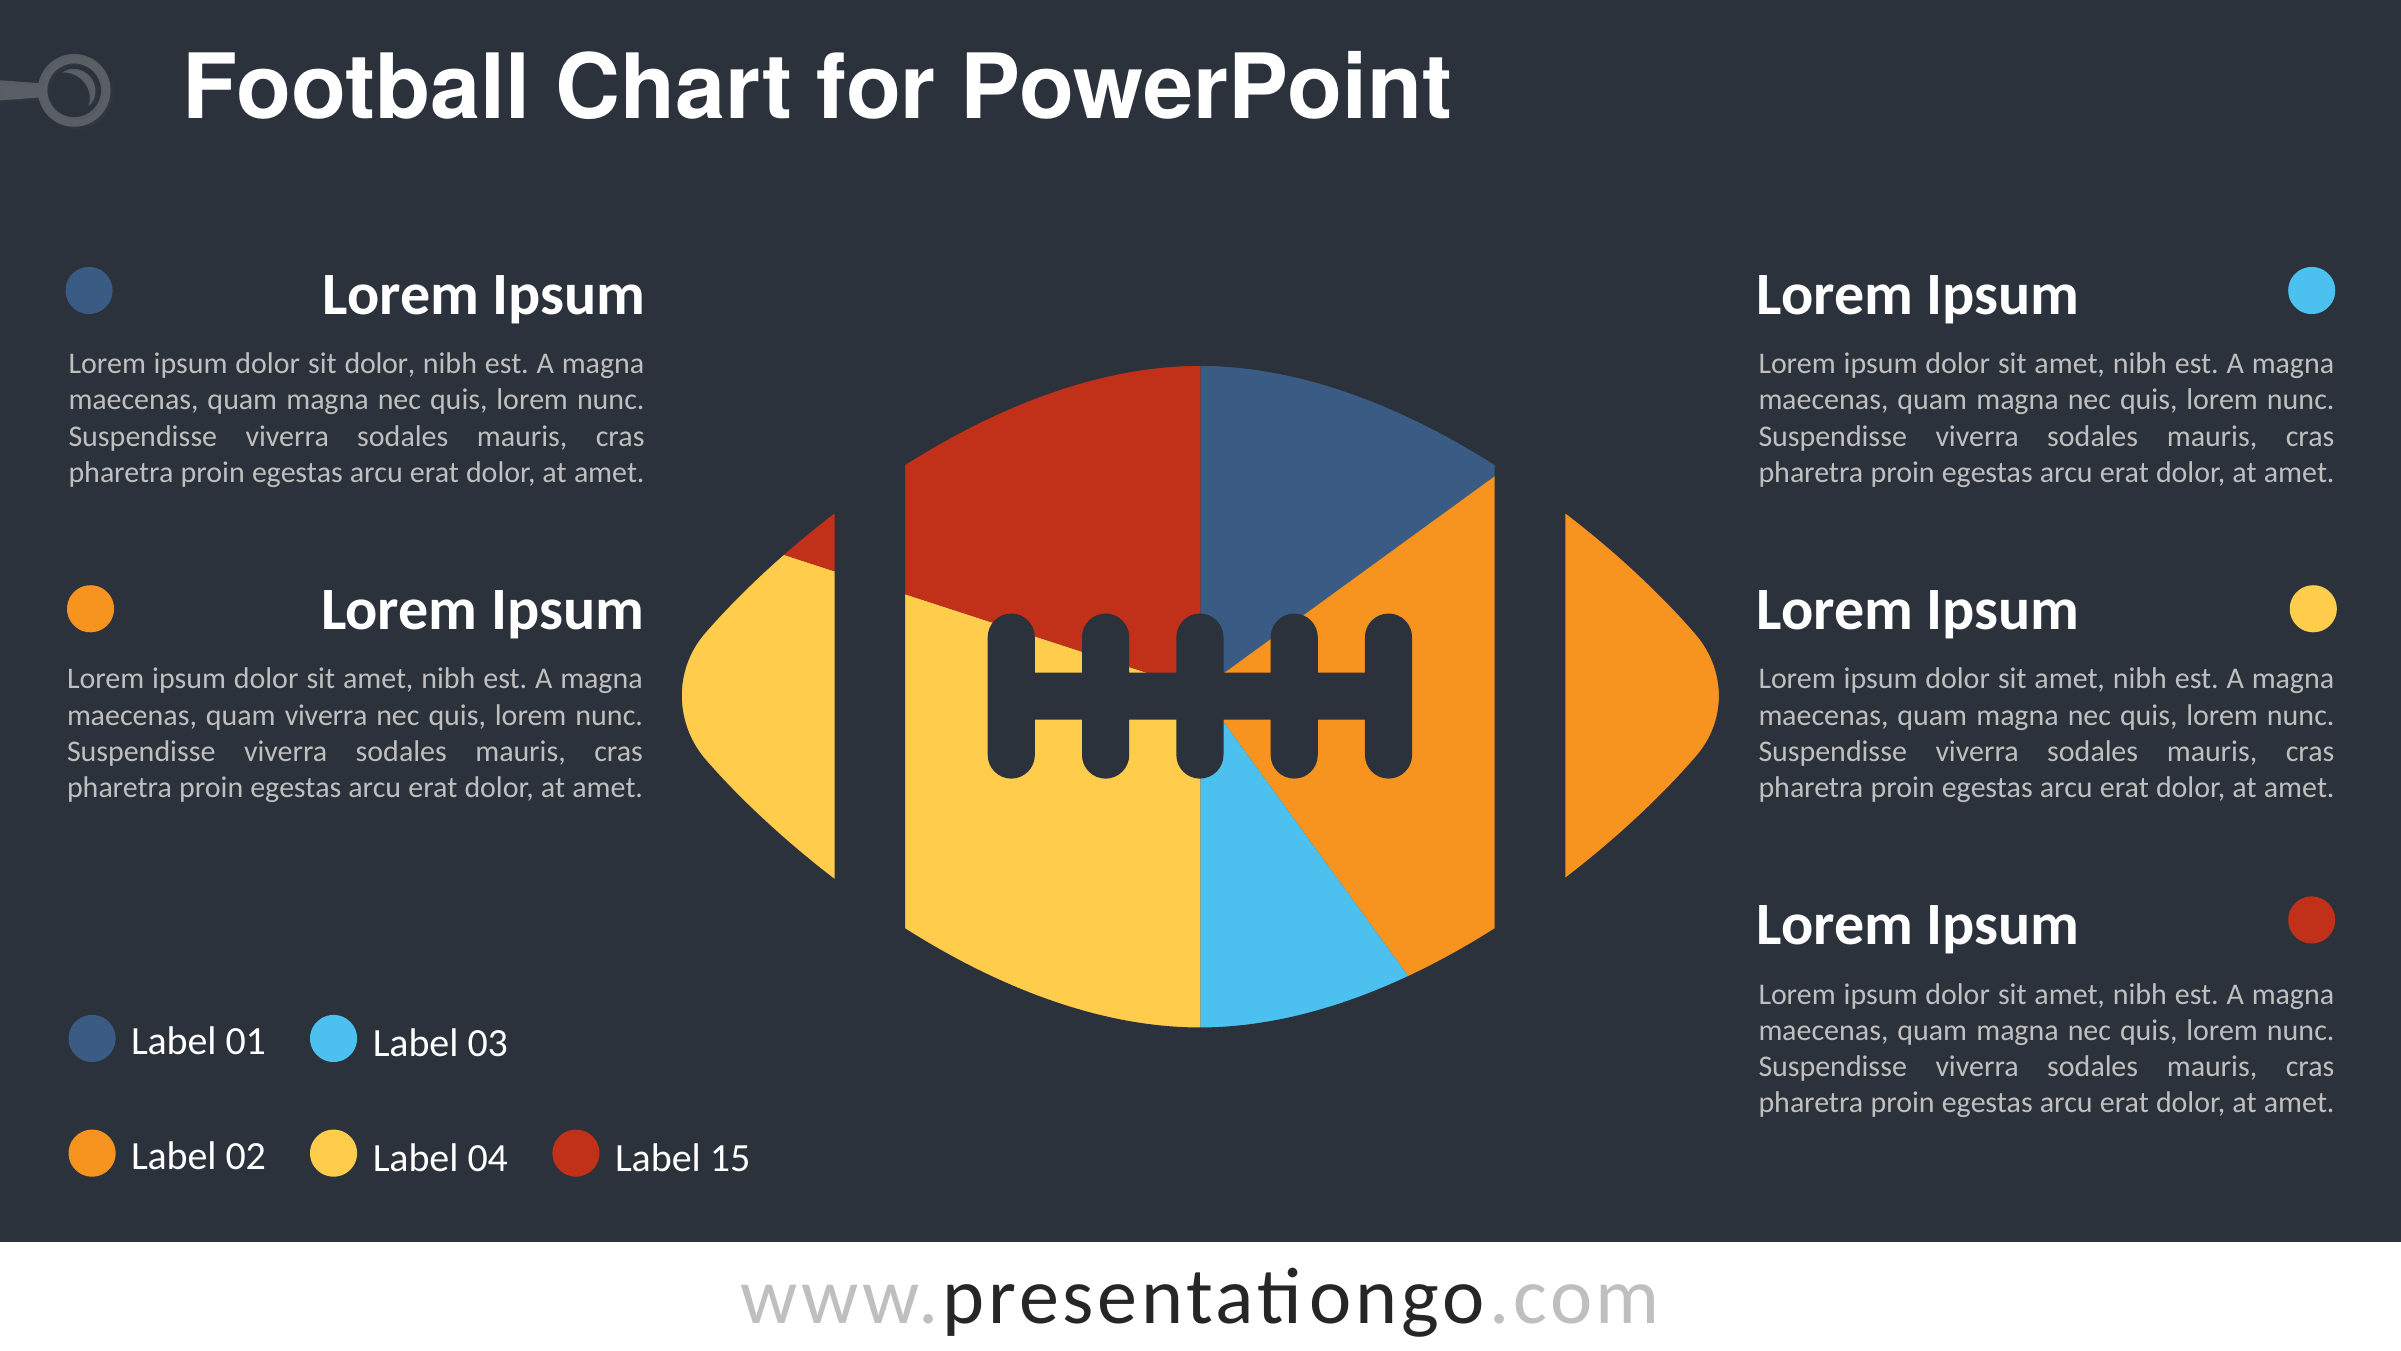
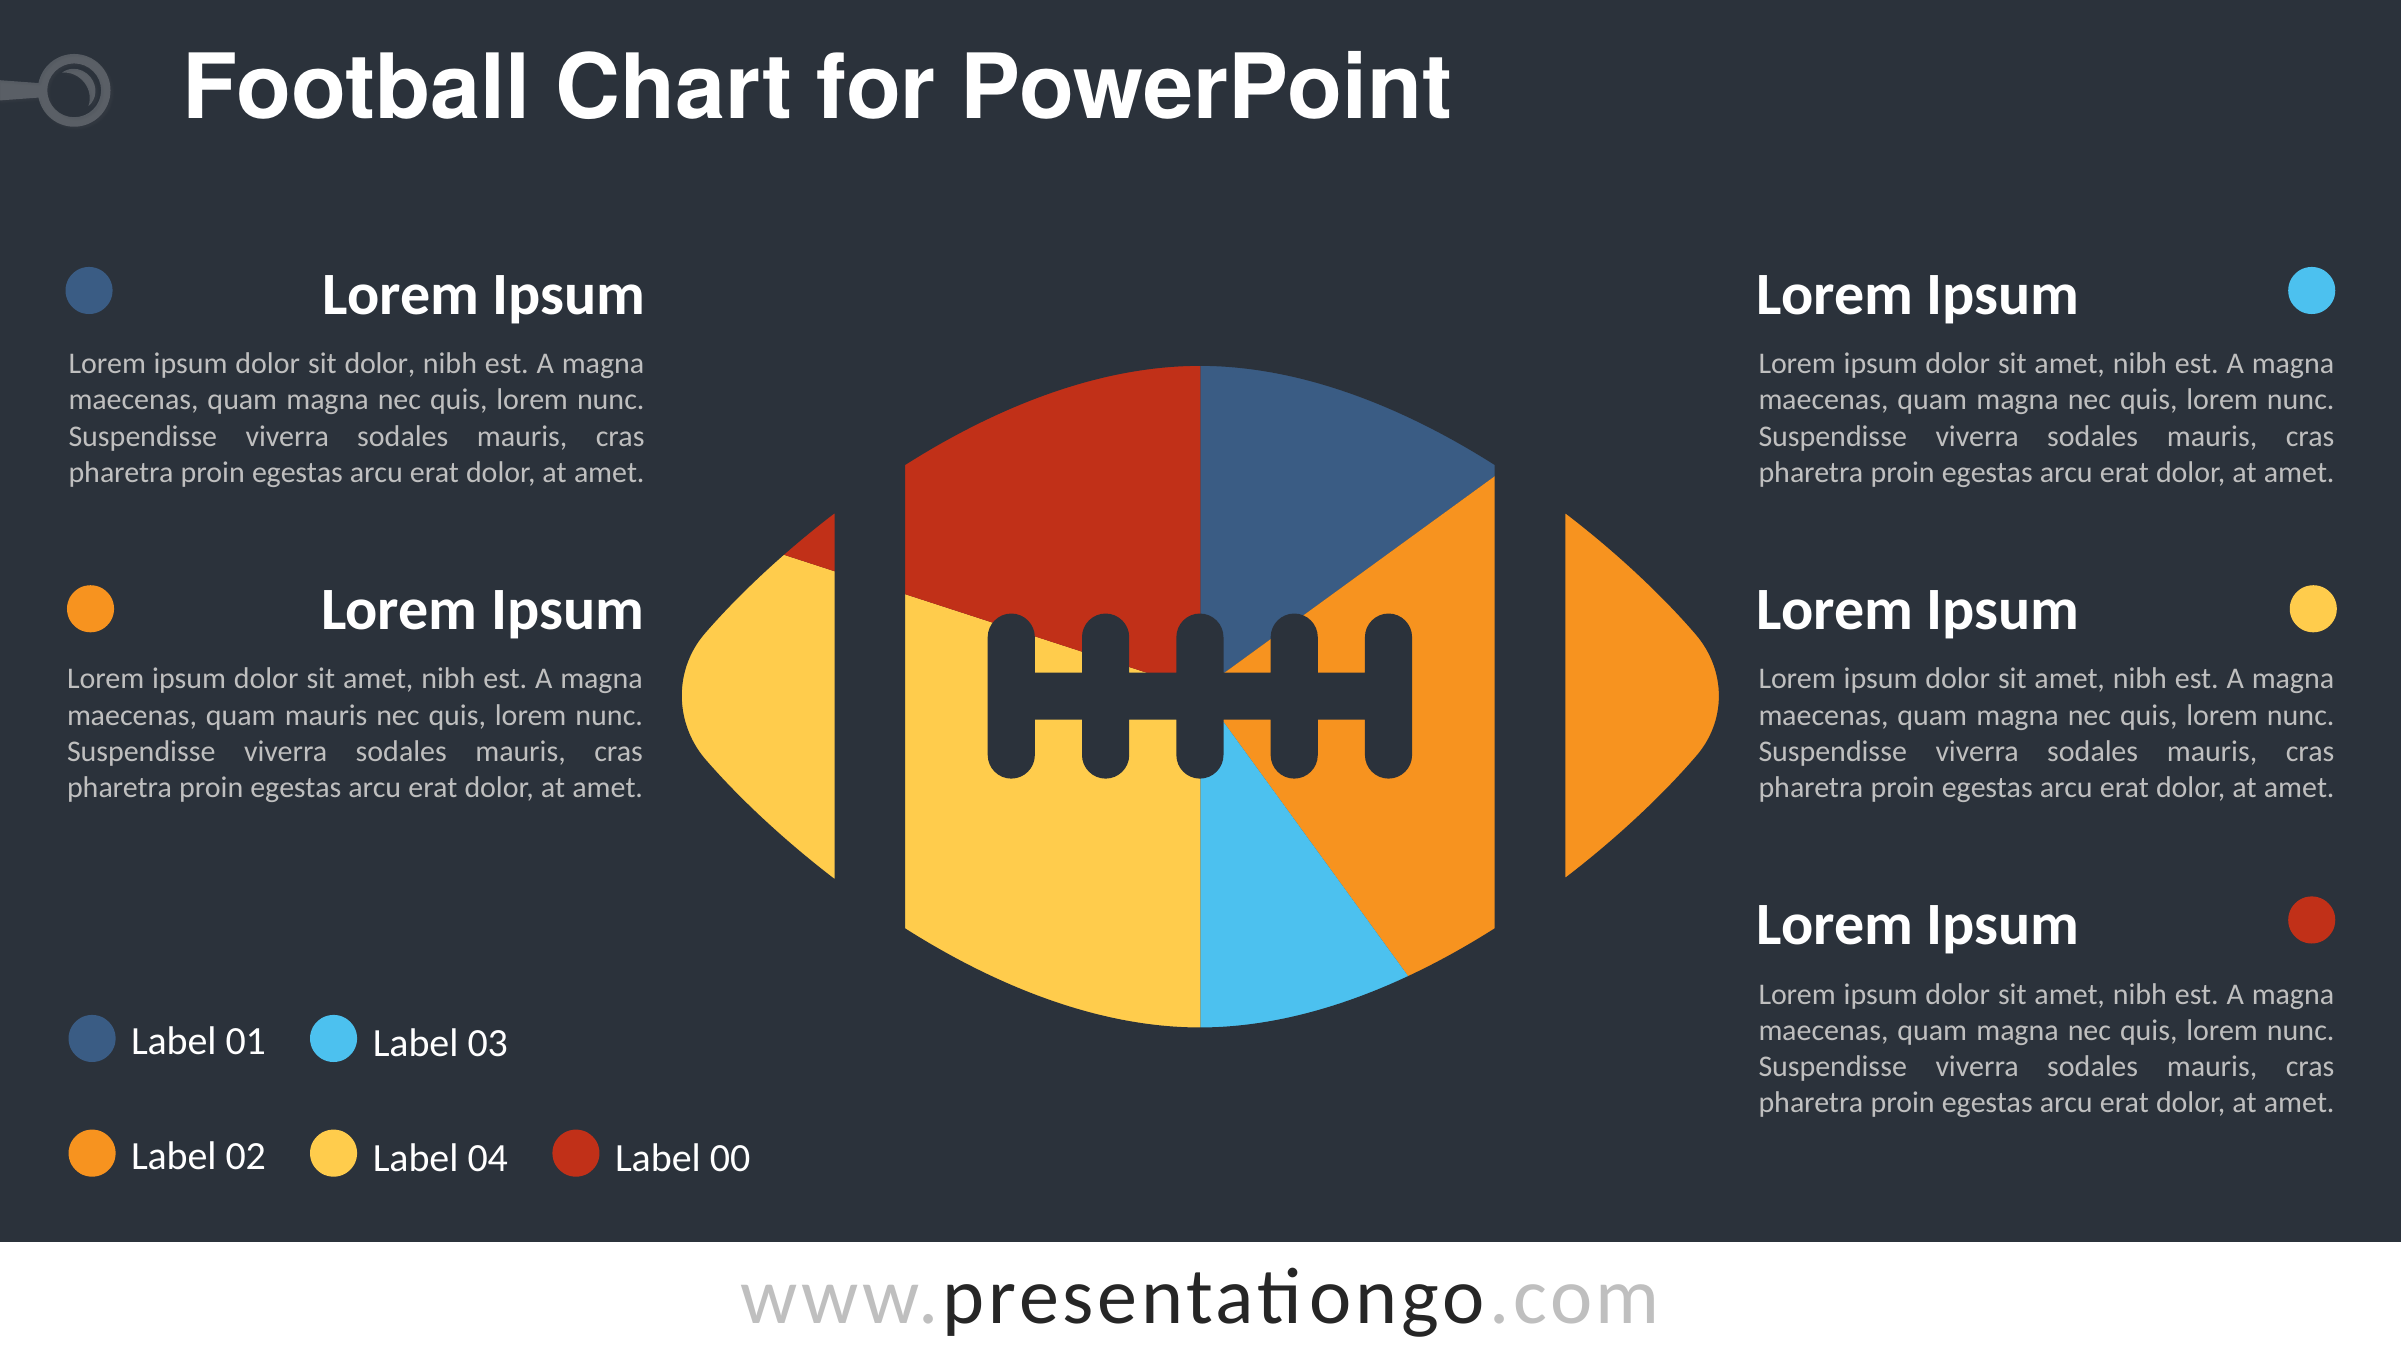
quam viverra: viverra -> mauris (326, 715)
15: 15 -> 00 (730, 1157)
